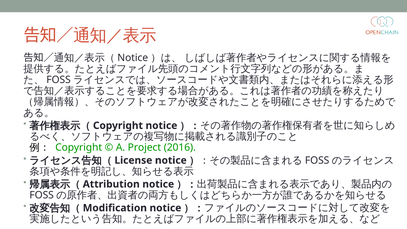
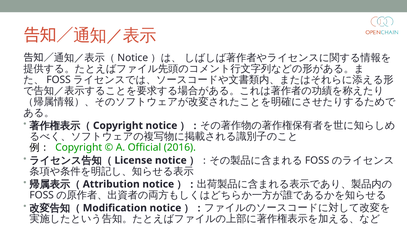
Project: Project -> Official (144, 148)
